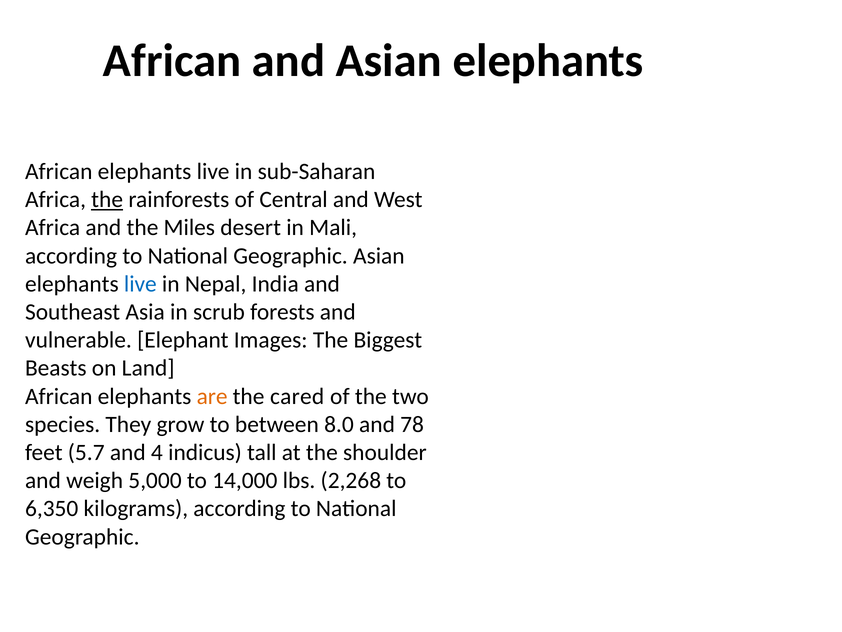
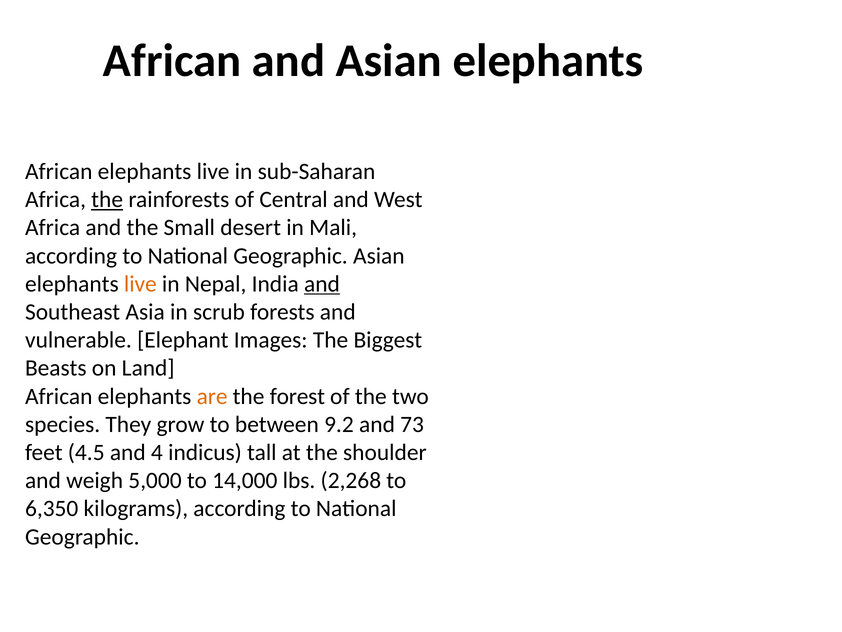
Miles: Miles -> Small (189, 228)
live colour: blue -> orange (140, 284)
and underline: none -> present (322, 284)
cared: cared -> forest (297, 396)
8.0: 8.0 -> 9.2 (339, 424)
78: 78 -> 73 (412, 424)
5.7: 5.7 -> 4.5 (86, 452)
